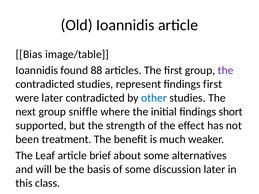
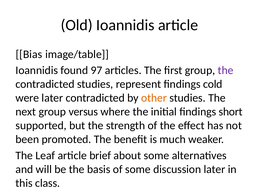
88: 88 -> 97 (96, 70)
findings first: first -> cold (213, 84)
other colour: blue -> orange (154, 98)
sniffle: sniffle -> versus (83, 112)
treatment: treatment -> promoted (66, 140)
